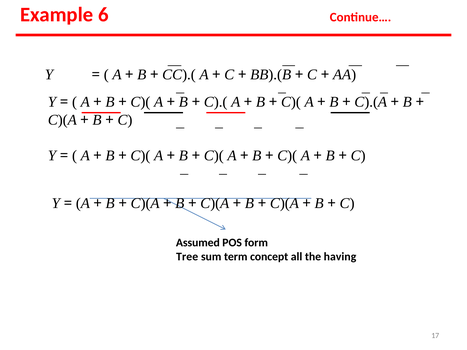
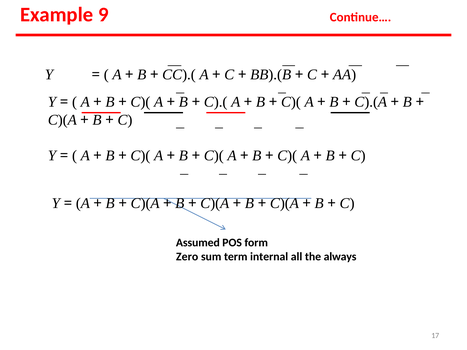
6: 6 -> 9 (103, 15)
Tree: Tree -> Zero (187, 257)
concept: concept -> internal (269, 257)
having: having -> always (340, 257)
